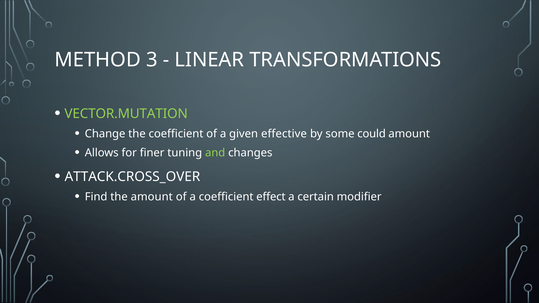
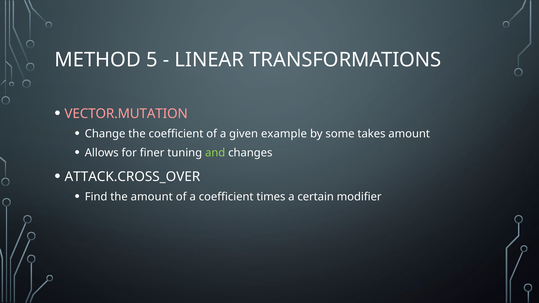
3: 3 -> 5 (152, 60)
VECTOR.MUTATION colour: light green -> pink (126, 114)
effective: effective -> example (284, 134)
could: could -> takes (371, 134)
effect: effect -> times (271, 197)
